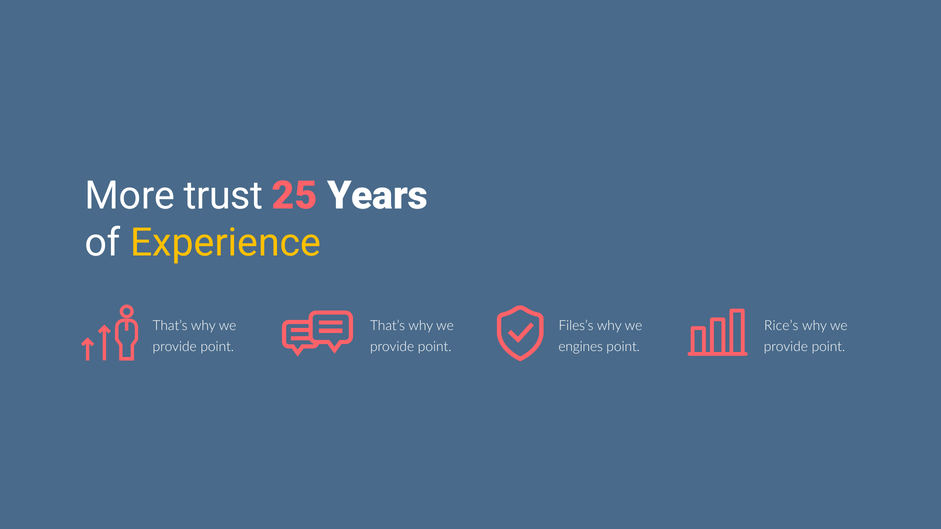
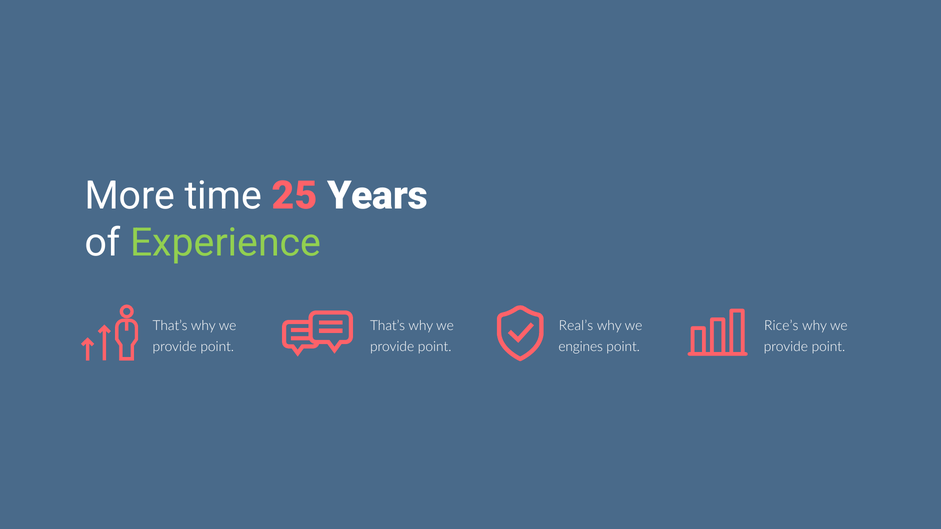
trust: trust -> time (223, 196)
Experience colour: yellow -> light green (226, 243)
Files’s: Files’s -> Real’s (576, 326)
